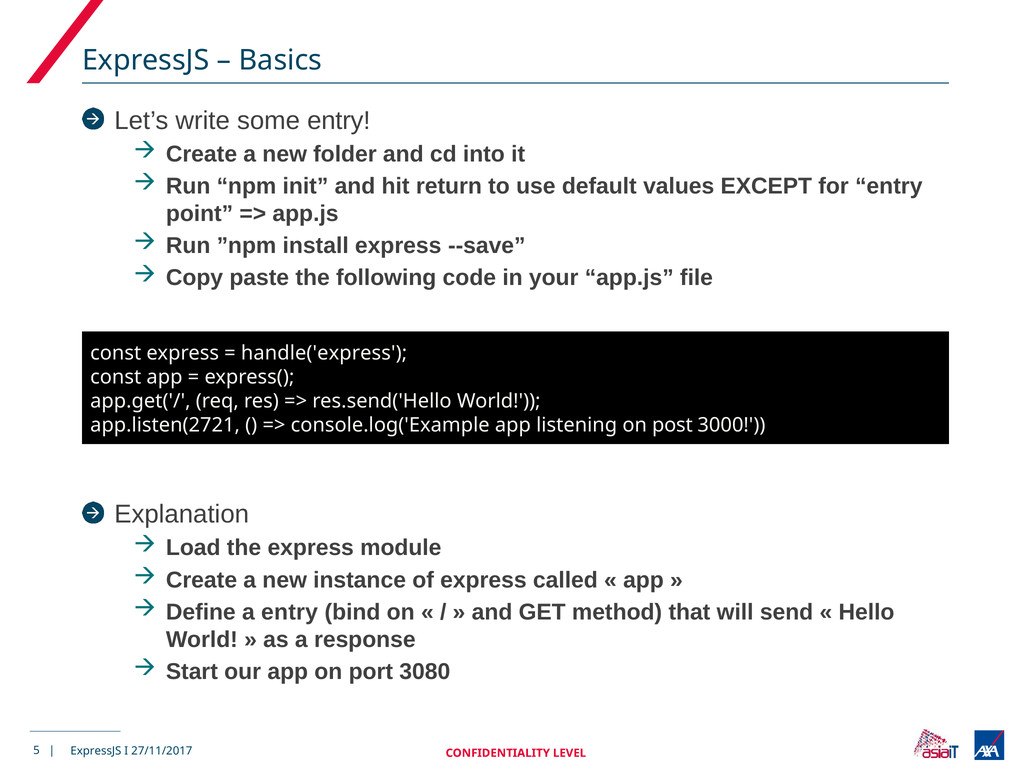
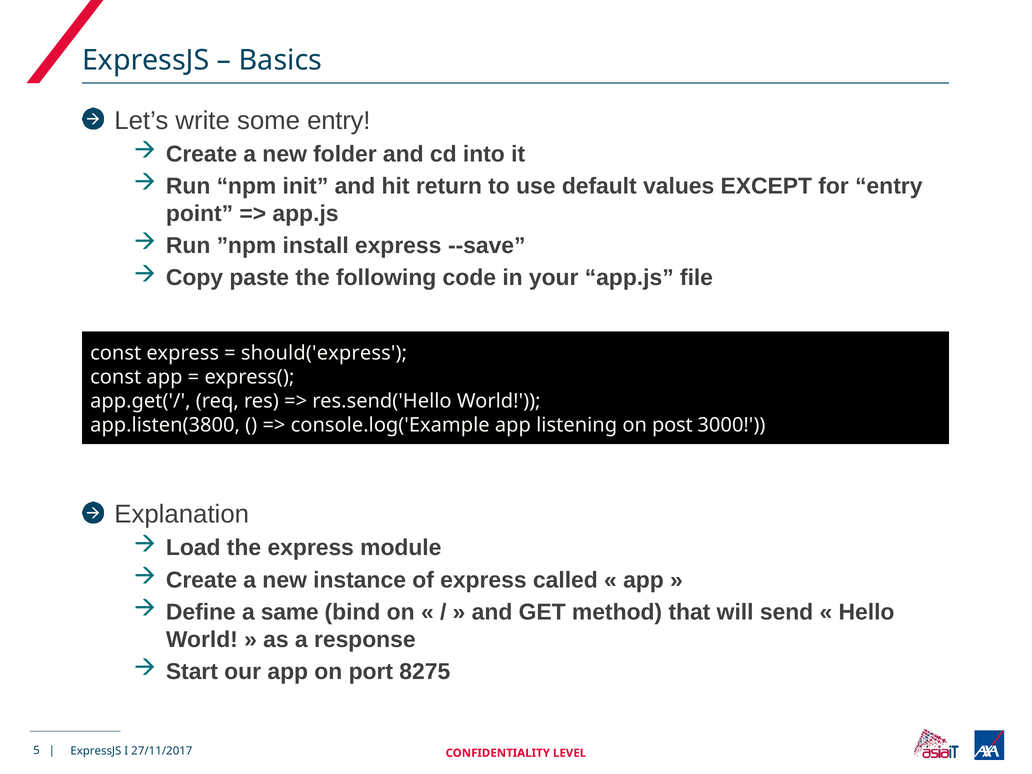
handle('express: handle('express -> should('express (324, 353)
app.listen(2721: app.listen(2721 -> app.listen(3800 (165, 425)
a entry: entry -> same (290, 612)
3080: 3080 -> 8275 (425, 672)
